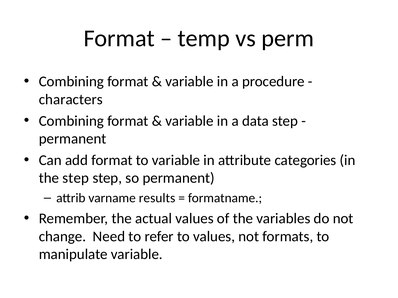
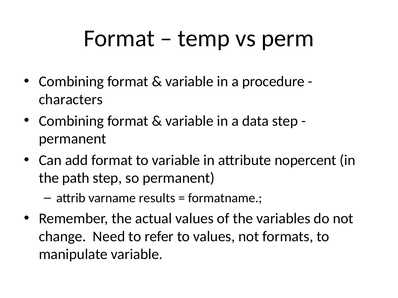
categories: categories -> nopercent (305, 160)
the step: step -> path (76, 178)
